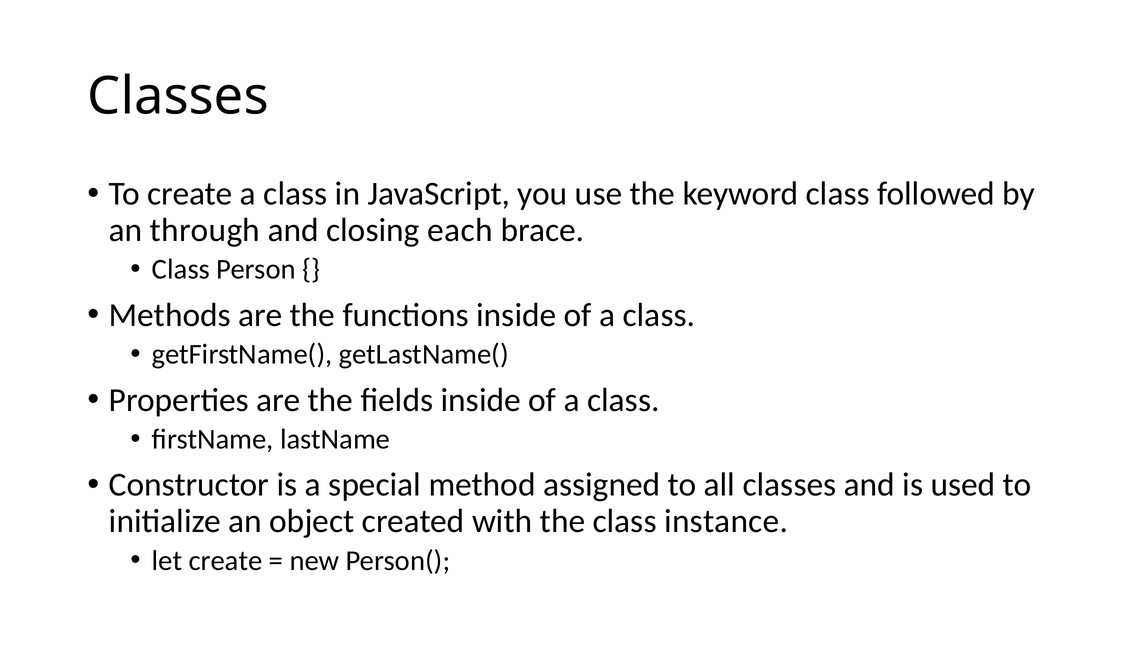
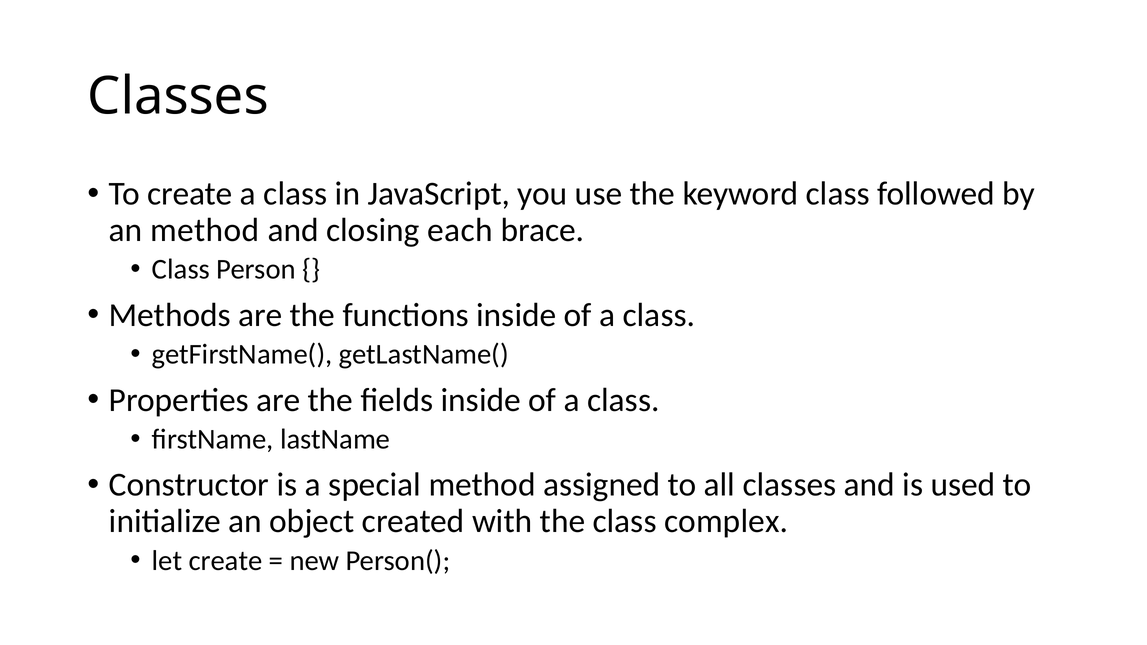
an through: through -> method (205, 230)
instance: instance -> complex (726, 521)
